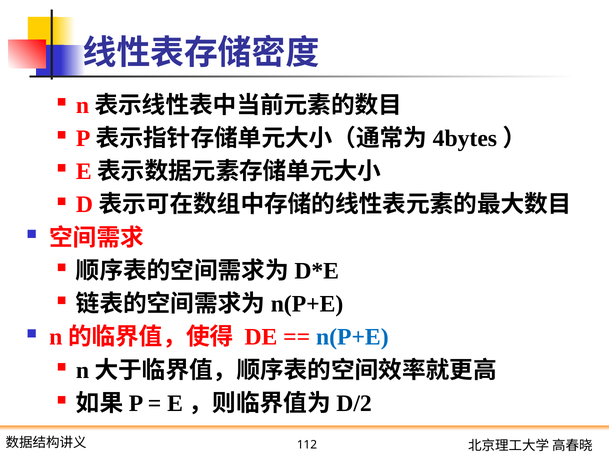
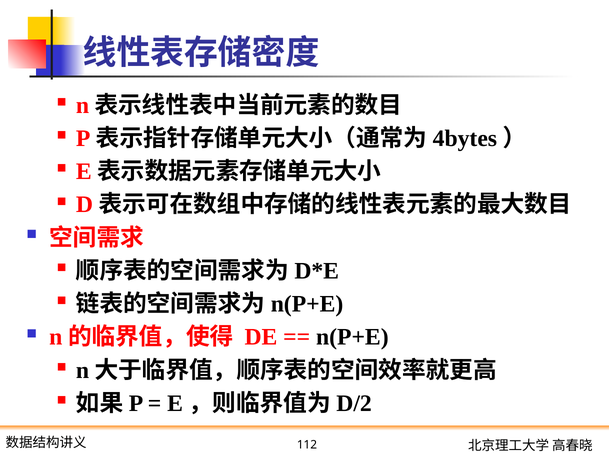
n(P+E colour: blue -> black (352, 338)
